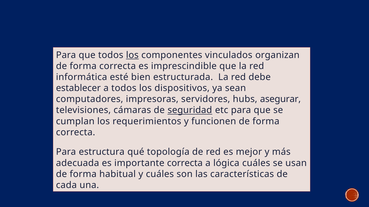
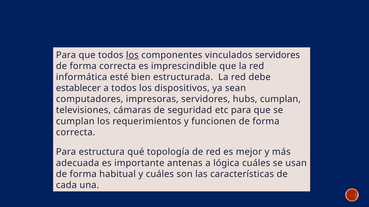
vinculados organizan: organizan -> servidores (277, 55)
hubs asegurar: asegurar -> cumplan (280, 99)
seguridad underline: present -> none (190, 110)
importante correcta: correcta -> antenas (185, 163)
